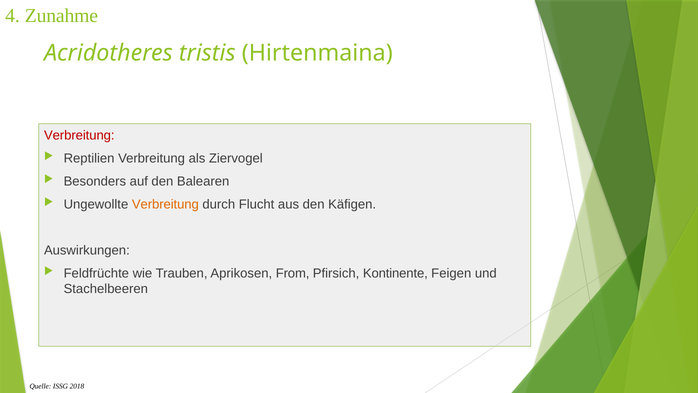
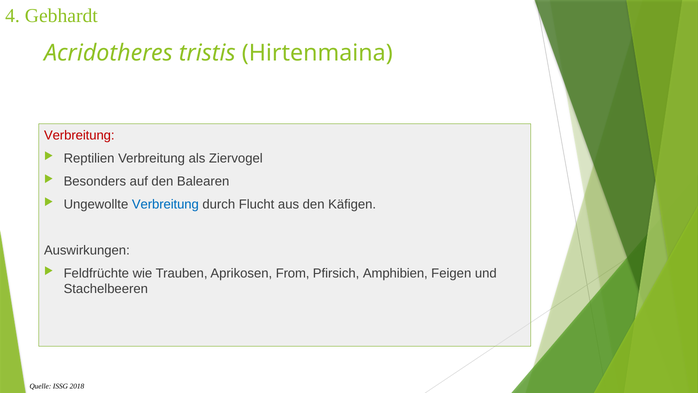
Zunahme: Zunahme -> Gebhardt (61, 16)
Verbreitung colour: orange -> blue (165, 204)
Kontinente: Kontinente -> Amphibien (395, 273)
